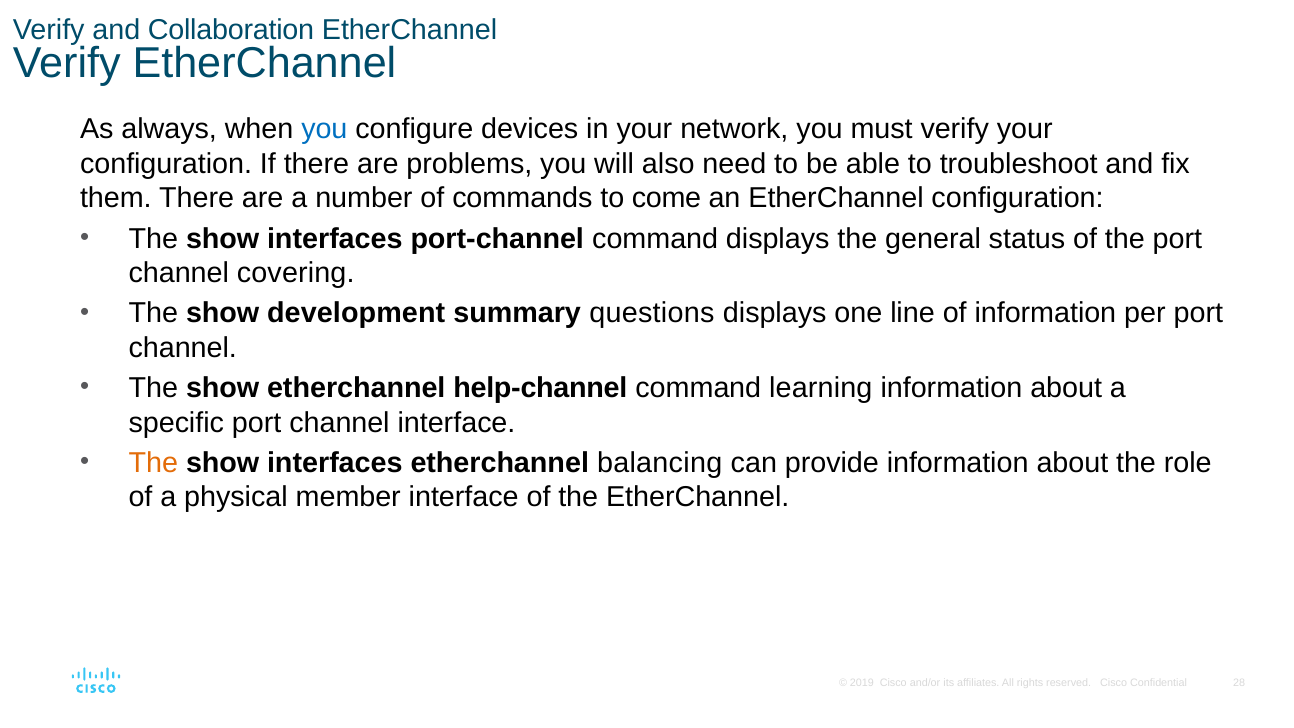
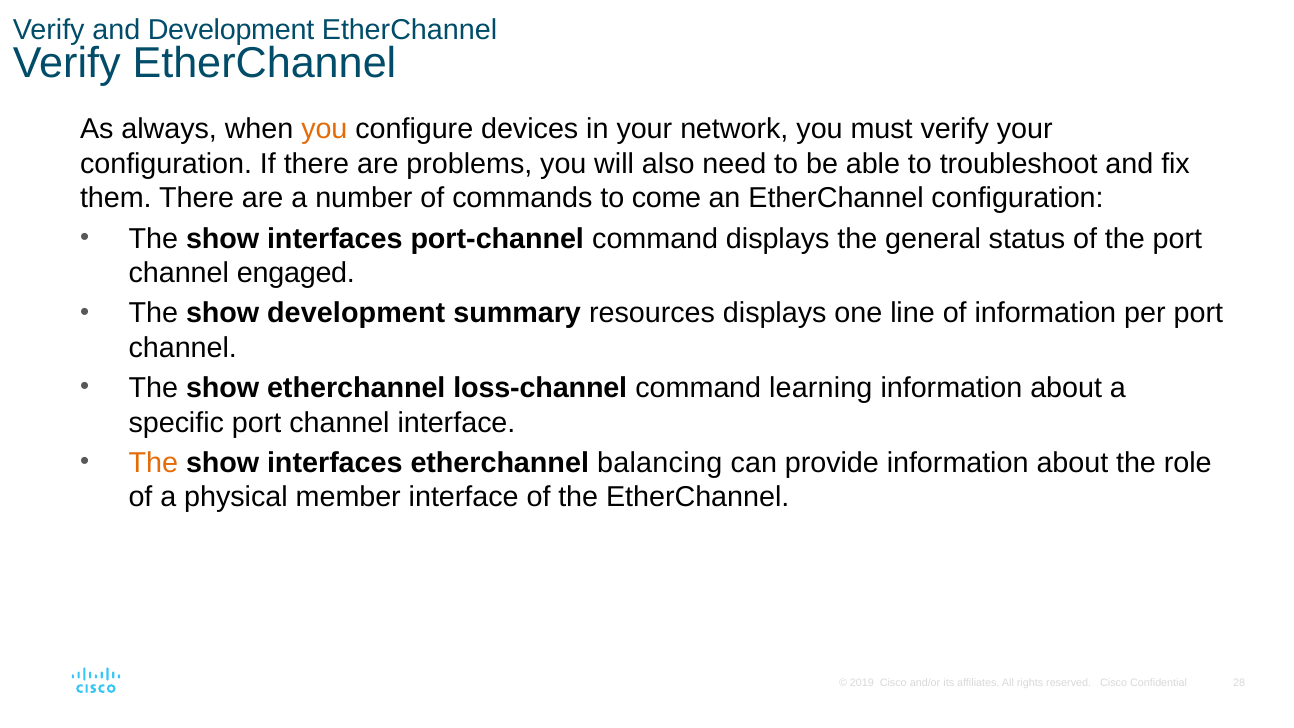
and Collaboration: Collaboration -> Development (231, 30)
you colour: blue -> orange (324, 129)
covering: covering -> engaged (296, 273)
questions: questions -> resources (652, 313)
help-channel: help-channel -> loss-channel (540, 388)
